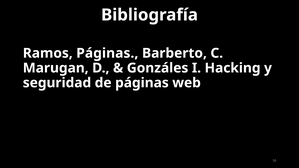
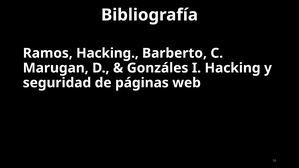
Ramos Páginas: Páginas -> Hacking (107, 53)
